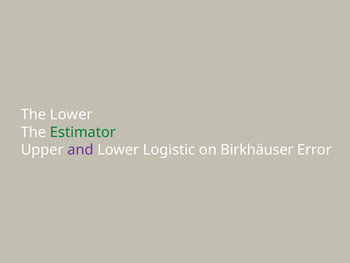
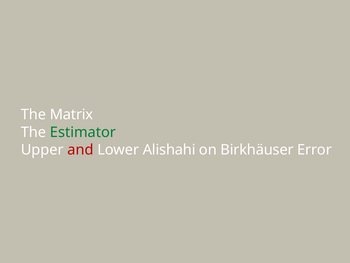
The Lower: Lower -> Matrix (71, 114)
and colour: purple -> red (80, 149)
Logistic: Logistic -> Alishahi (169, 149)
